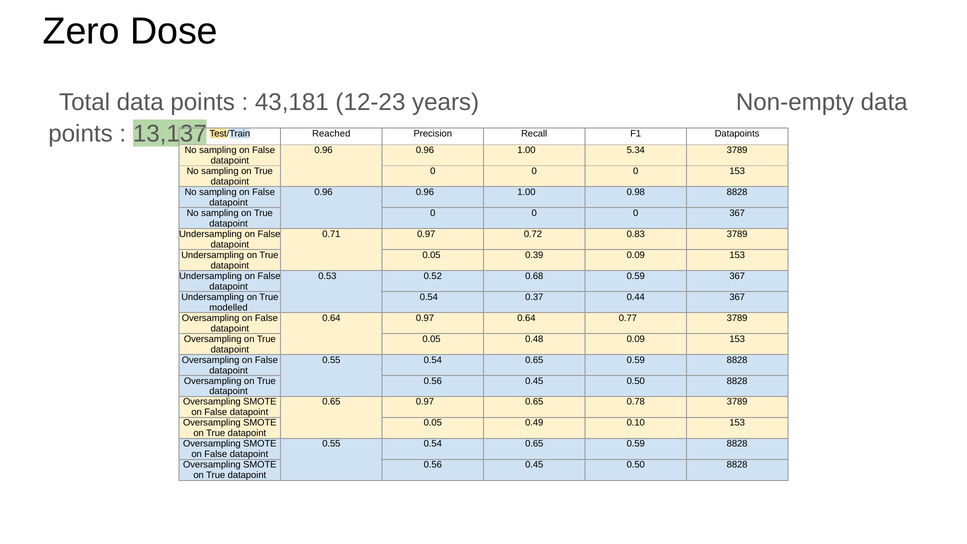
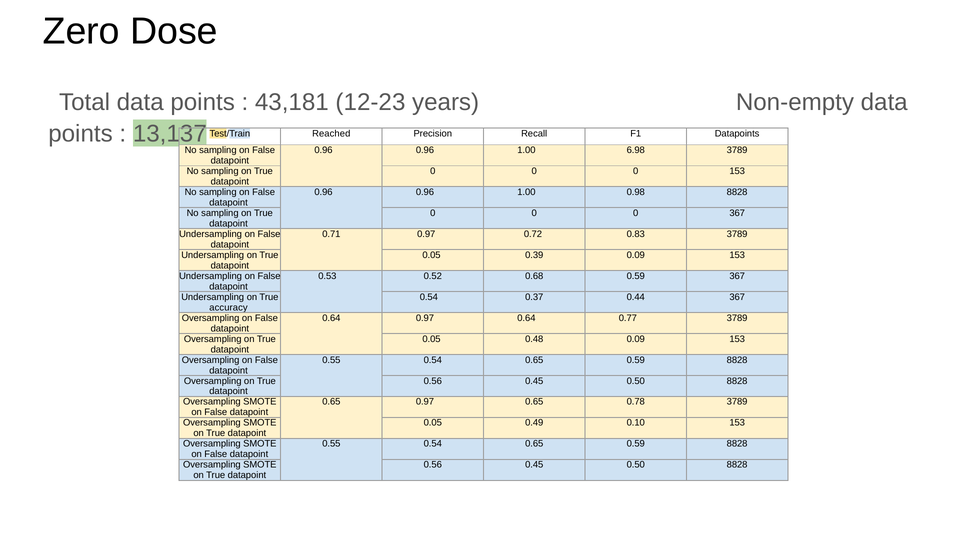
5.34: 5.34 -> 6.98 (636, 150)
modelled: modelled -> accuracy (229, 307)
